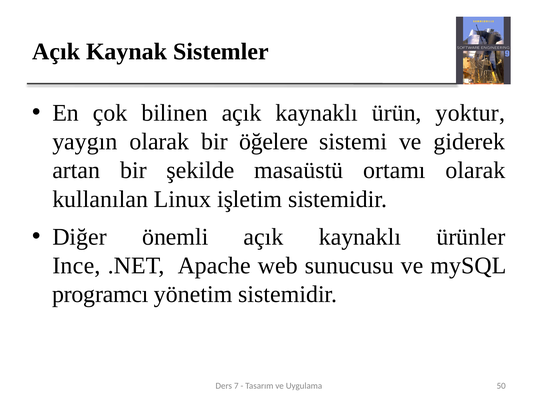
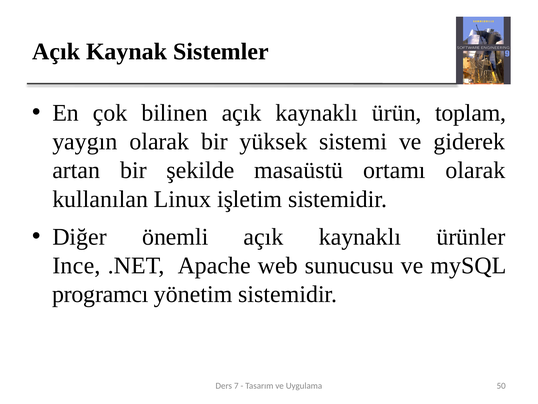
yoktur: yoktur -> toplam (471, 113)
öğelere: öğelere -> yüksek (273, 142)
